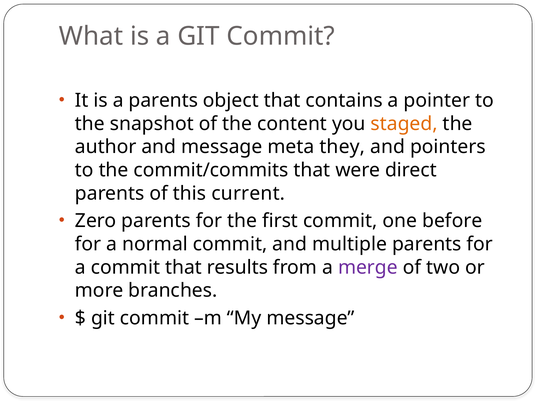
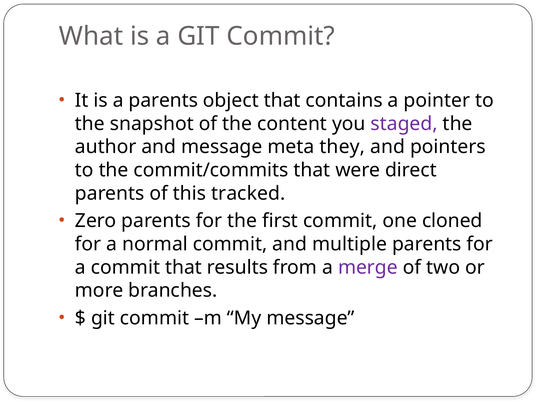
staged colour: orange -> purple (404, 124)
current: current -> tracked (248, 193)
before: before -> cloned (452, 221)
